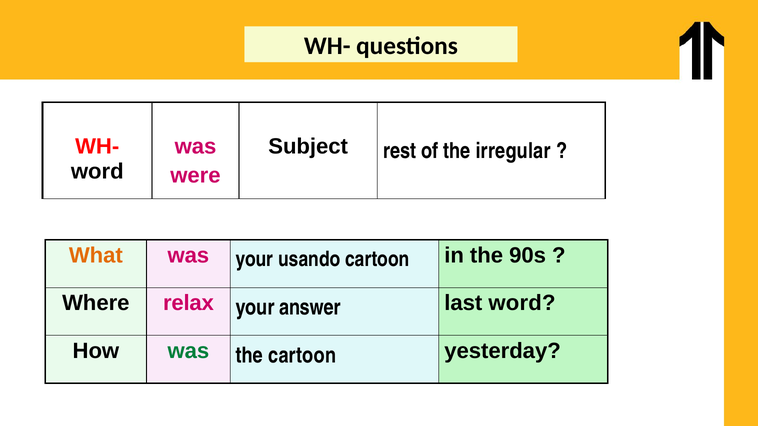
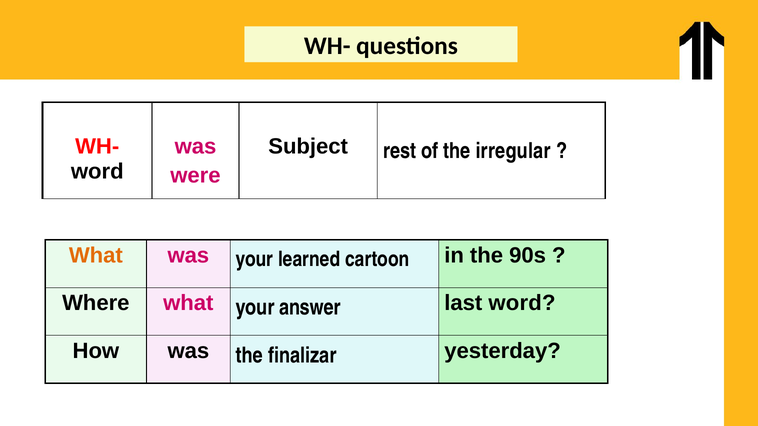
usando: usando -> learned (309, 259)
Where relax: relax -> what (188, 303)
was colour: green -> black (188, 351)
the cartoon: cartoon -> finalizar (302, 356)
